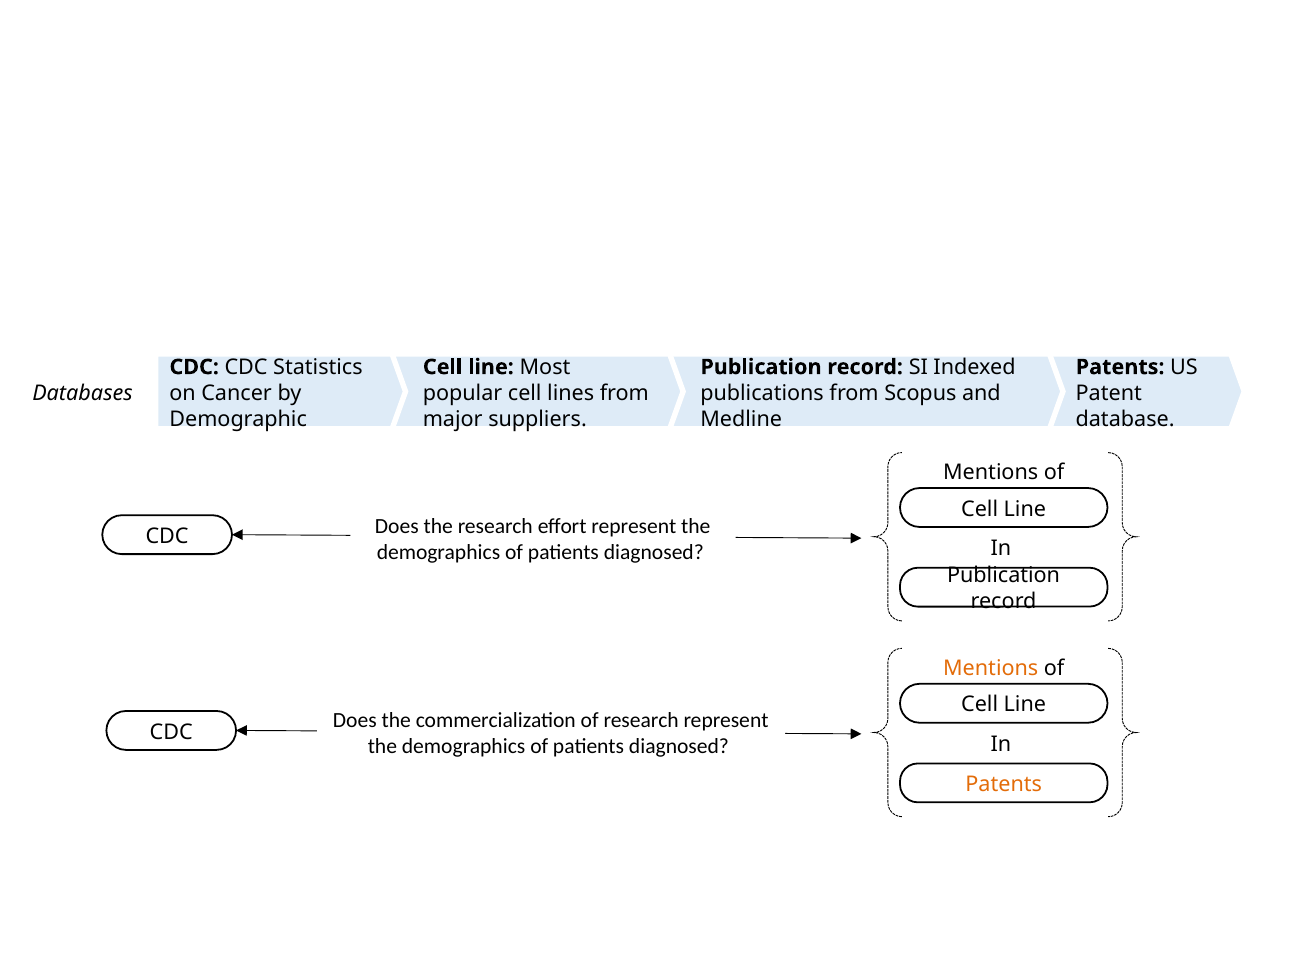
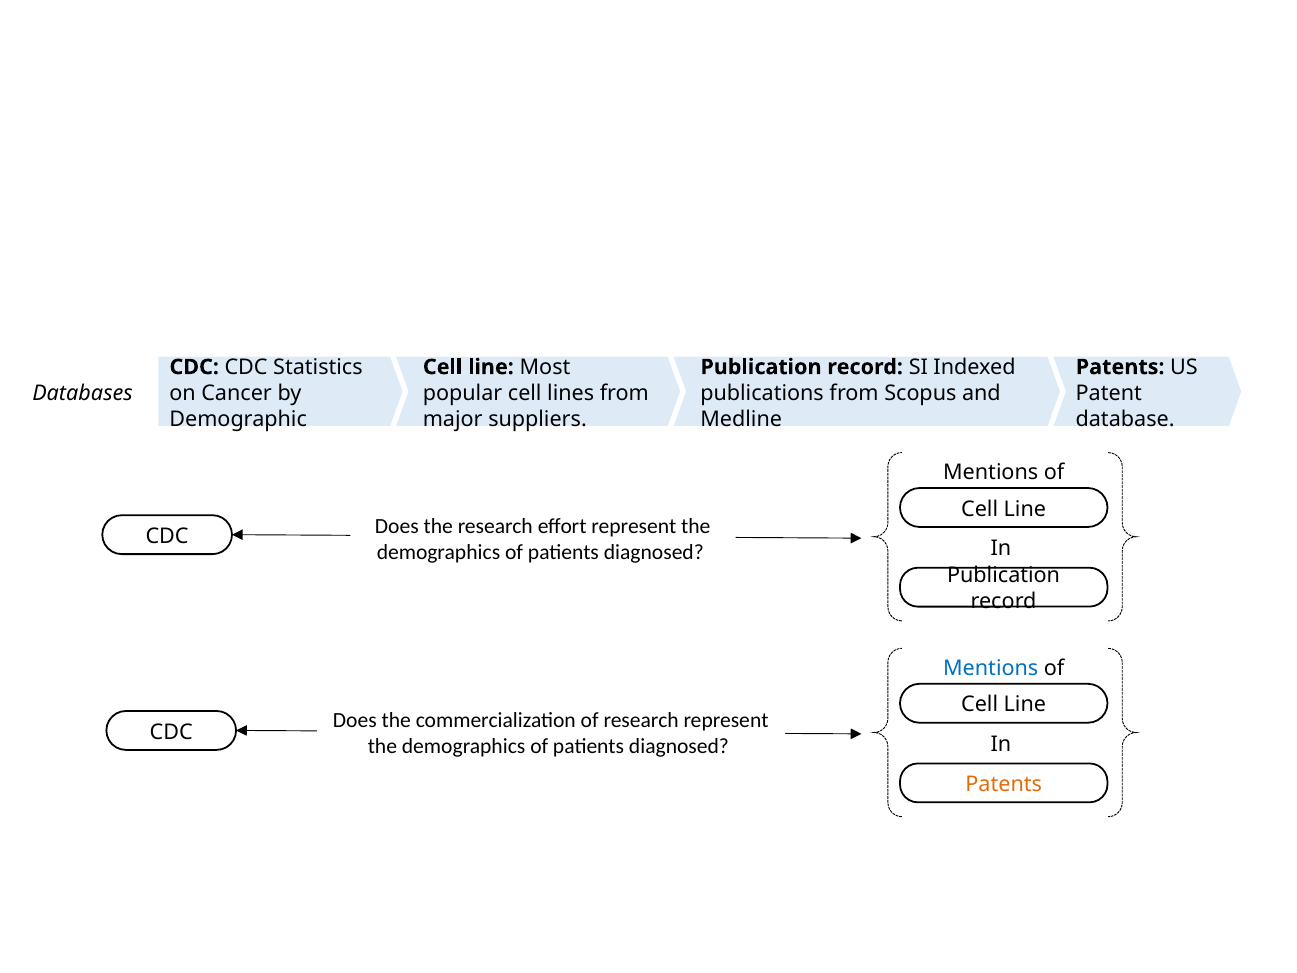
Mentions colour: orange -> blue (991, 668)
